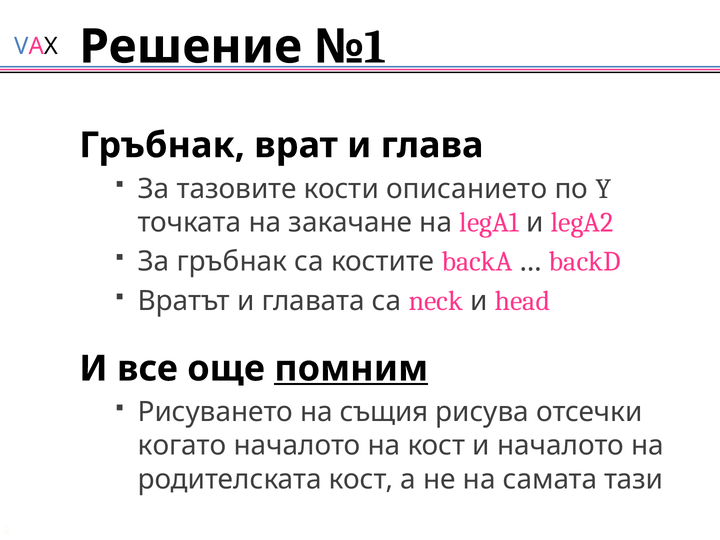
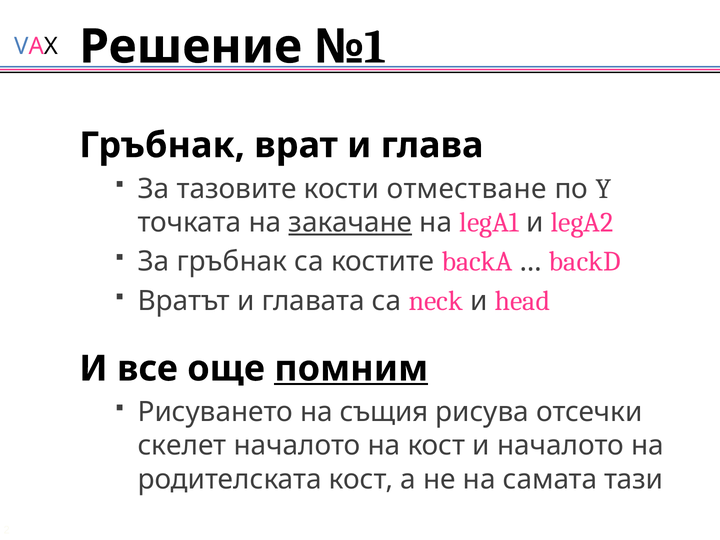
описанието: описанието -> отместване (467, 189)
закачане underline: none -> present (350, 222)
когато: когато -> скелет (182, 446)
